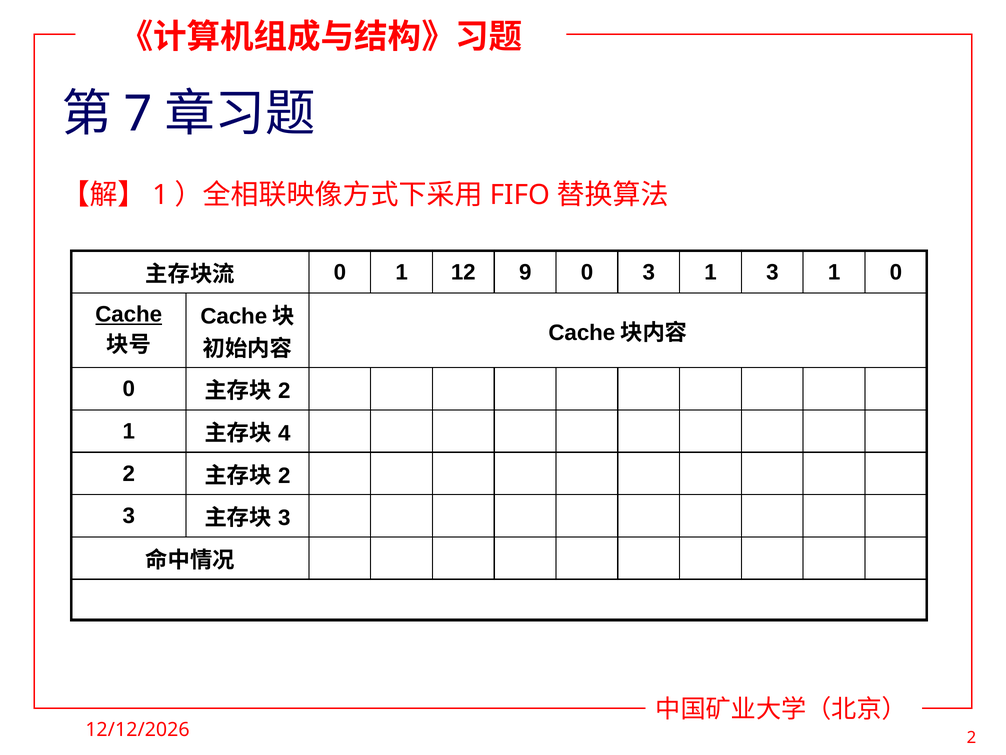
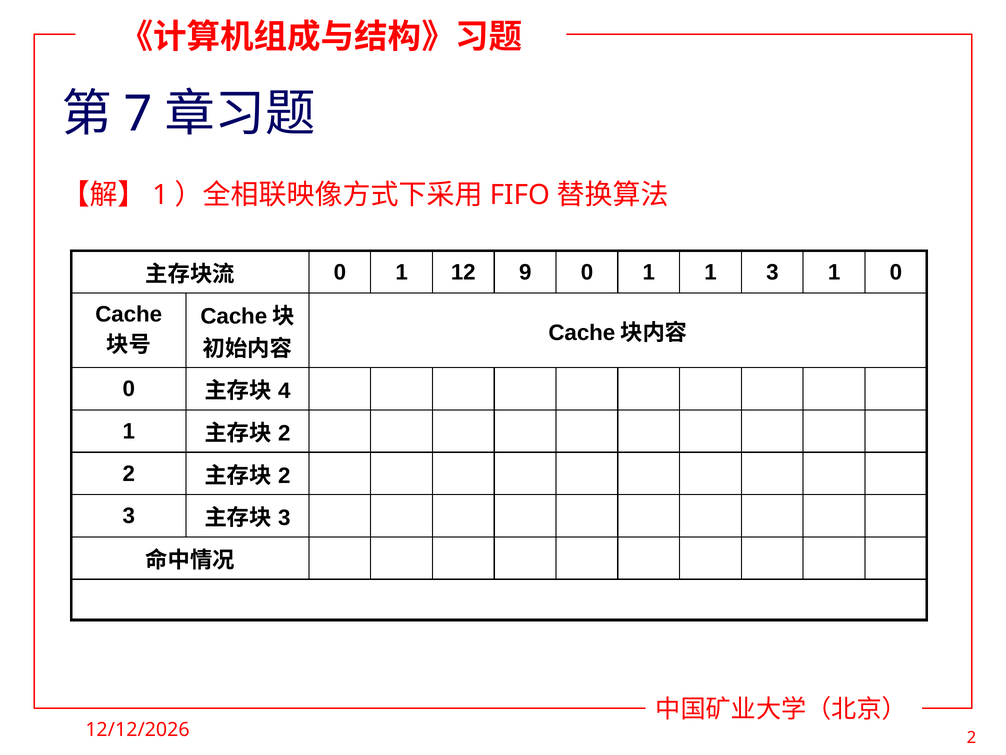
9 0 3: 3 -> 1 (649, 272)
Cache underline: present -> none (129, 314)
2: 2 -> 4 (284, 391)
4: 4 -> 2 (284, 433)
